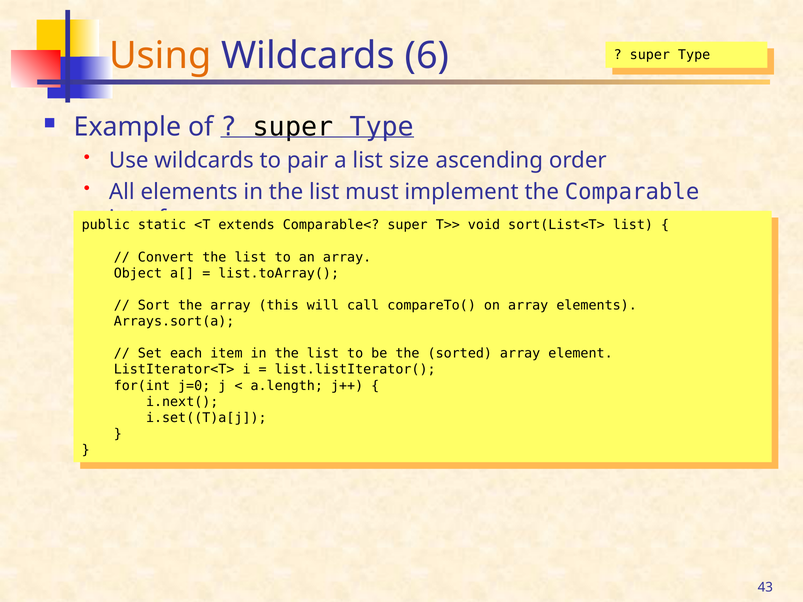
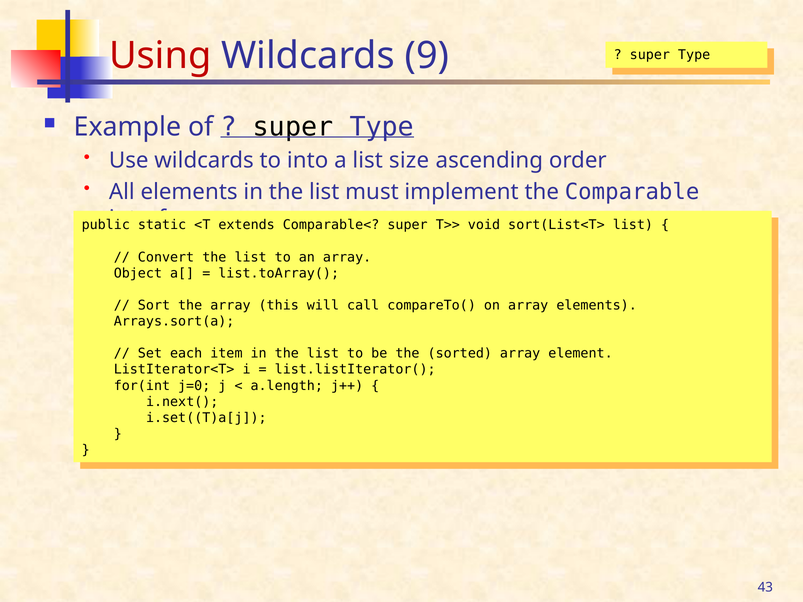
Using colour: orange -> red (160, 56)
6: 6 -> 9 (427, 56)
pair: pair -> into (308, 161)
